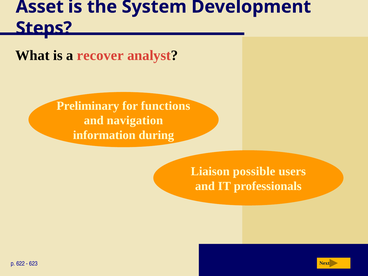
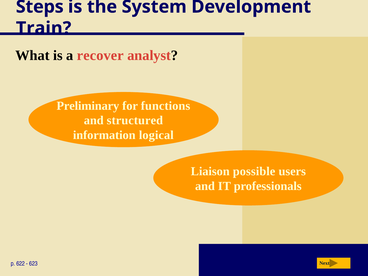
Asset: Asset -> Steps (40, 7)
Steps: Steps -> Train (44, 28)
navigation: navigation -> structured (135, 120)
during: during -> logical (156, 135)
